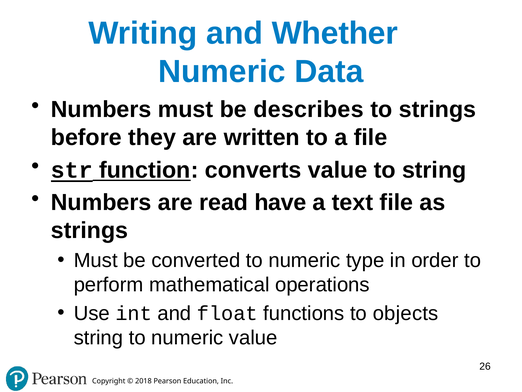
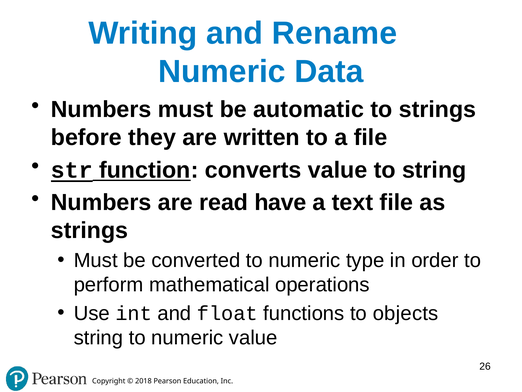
Whether: Whether -> Rename (335, 33)
describes: describes -> automatic (309, 110)
